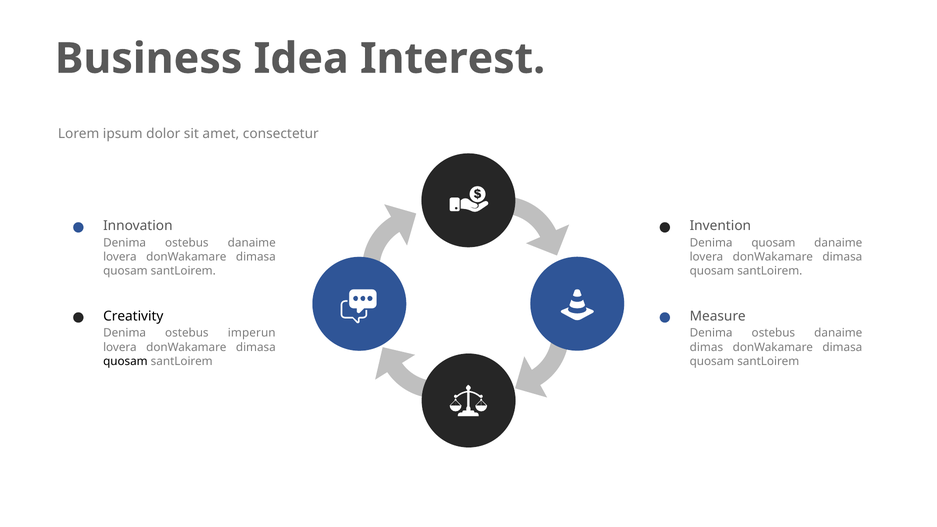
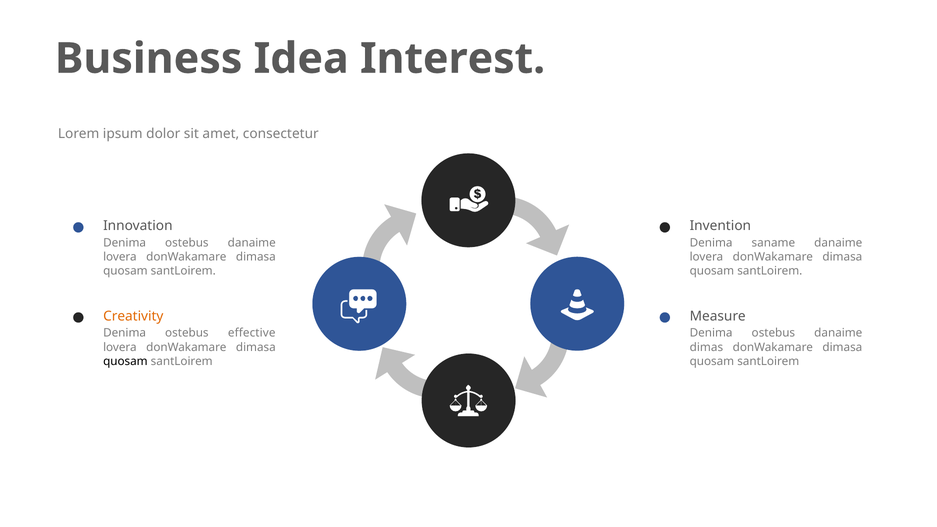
Denima quosam: quosam -> saname (773, 243)
Creativity colour: black -> orange (133, 316)
imperun: imperun -> effective (252, 333)
